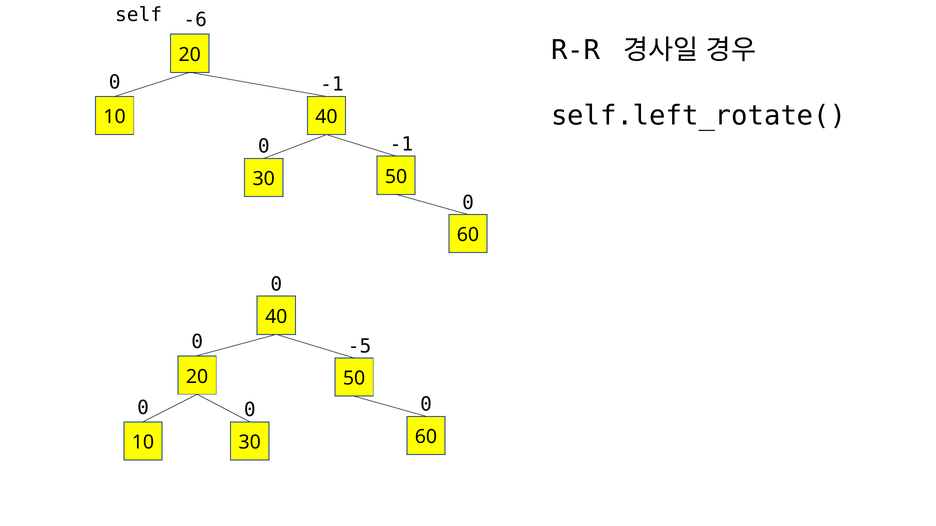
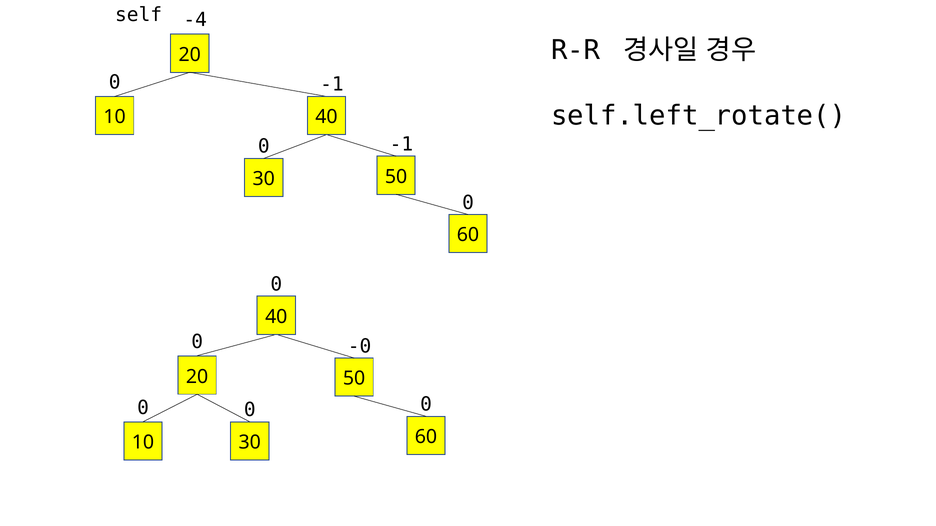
-6: -6 -> -4 (195, 20)
-5: -5 -> -0 (360, 346)
